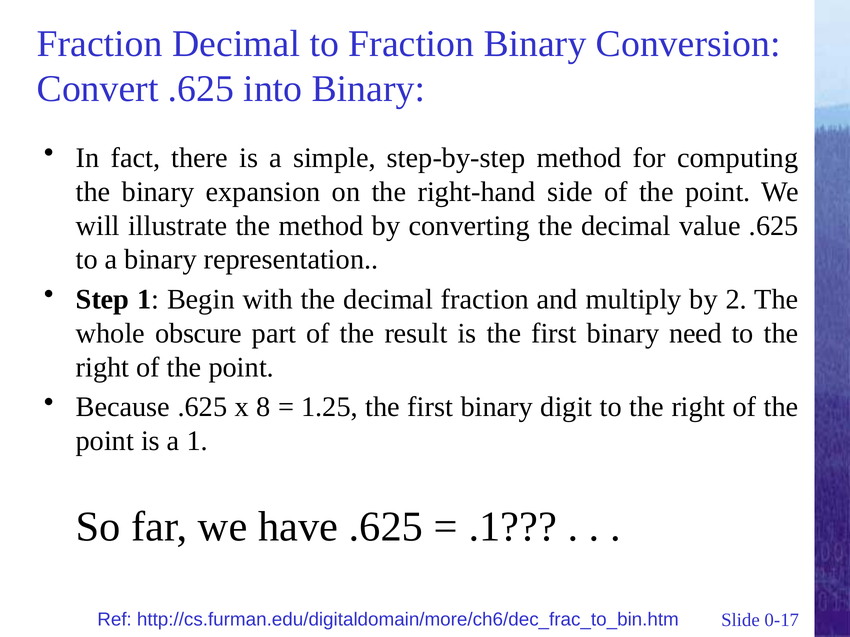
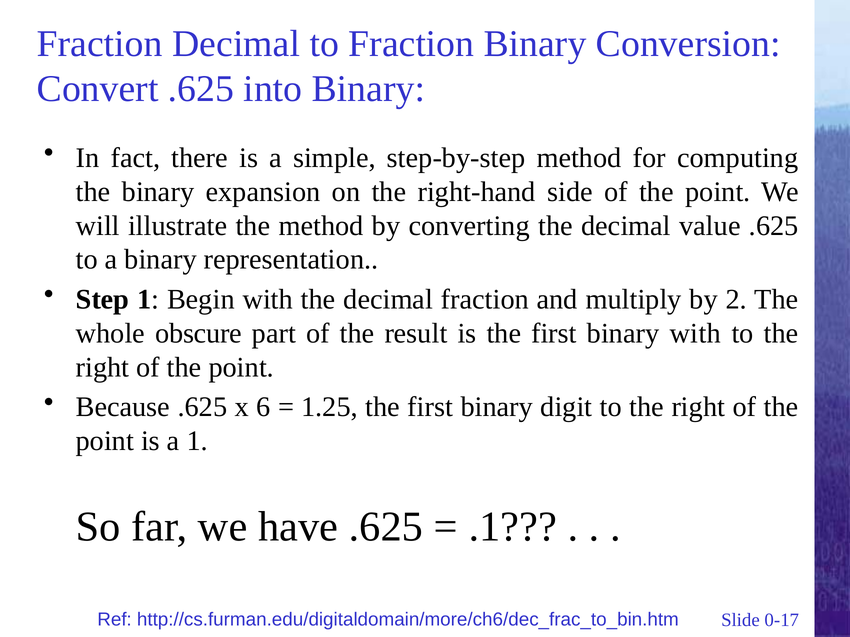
binary need: need -> with (695, 333)
8: 8 -> 6 (264, 407)
